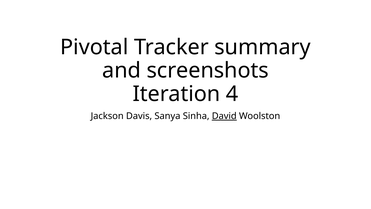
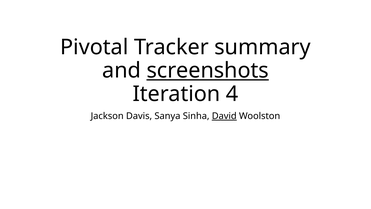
screenshots underline: none -> present (208, 70)
